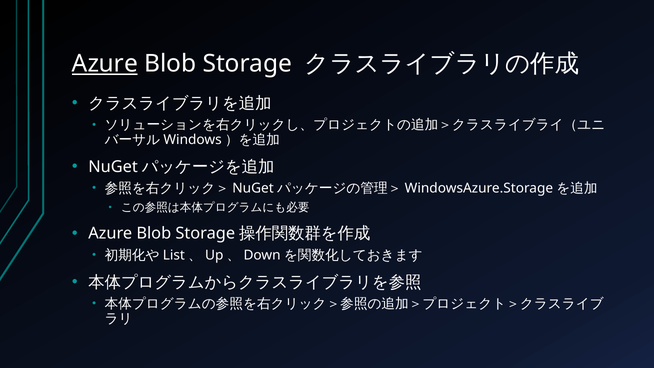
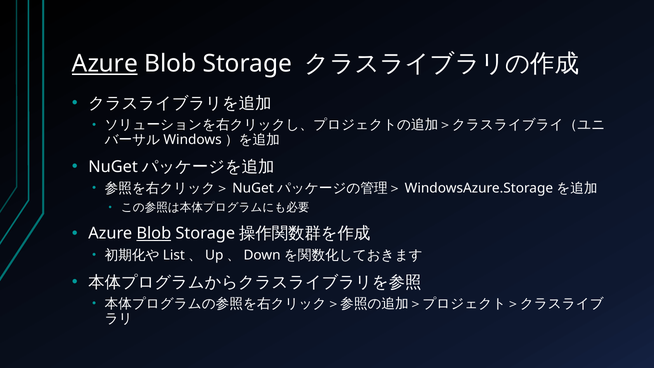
Blob underline: none -> present (154, 233)
